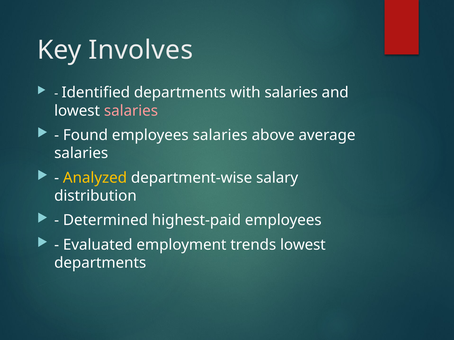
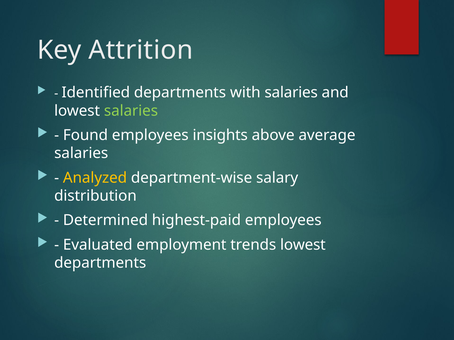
Involves: Involves -> Attrition (141, 50)
salaries colour: pink -> light green (131, 111)
employees salaries: salaries -> insights (220, 135)
